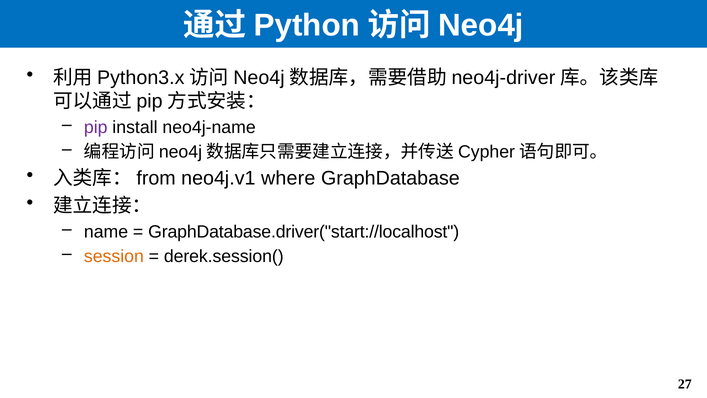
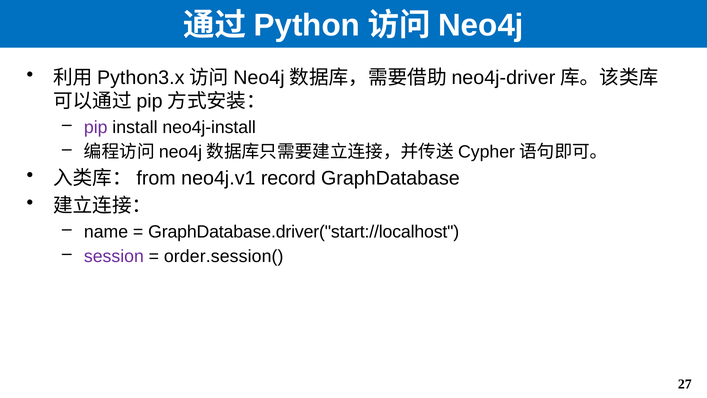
neo4j-name: neo4j-name -> neo4j-install (209, 127)
where: where -> record (288, 178)
session colour: orange -> purple (114, 256)
derek.session(: derek.session( -> order.session( (224, 256)
